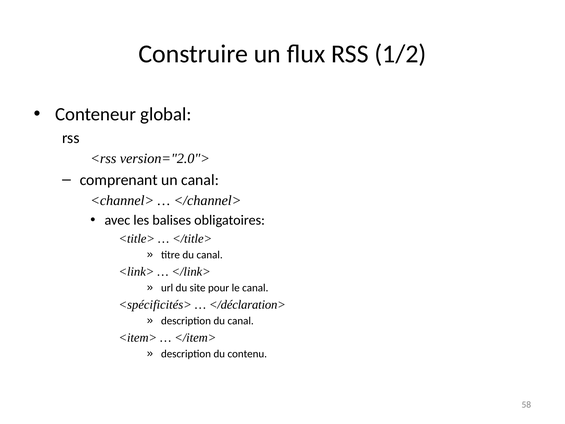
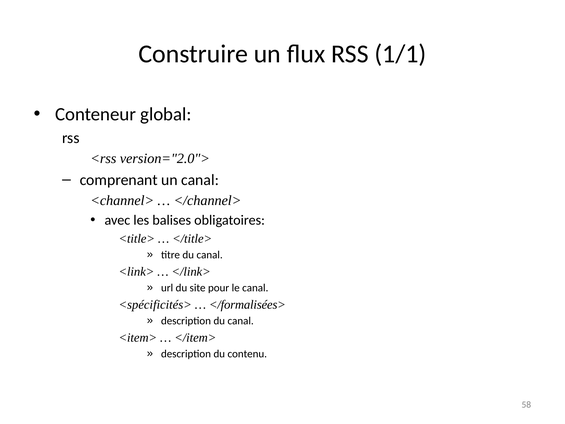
1/2: 1/2 -> 1/1 (400, 54)
</déclaration>: </déclaration> -> </formalisées> (247, 304)
